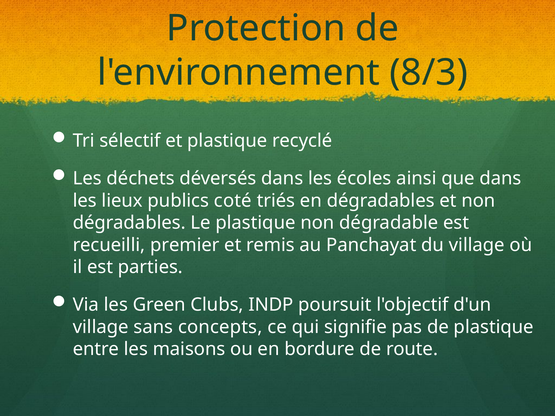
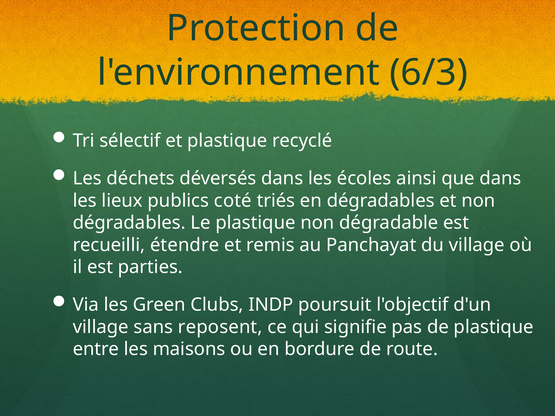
8/3: 8/3 -> 6/3 (429, 73)
premier: premier -> étendre (185, 245)
concepts: concepts -> reposent (220, 327)
